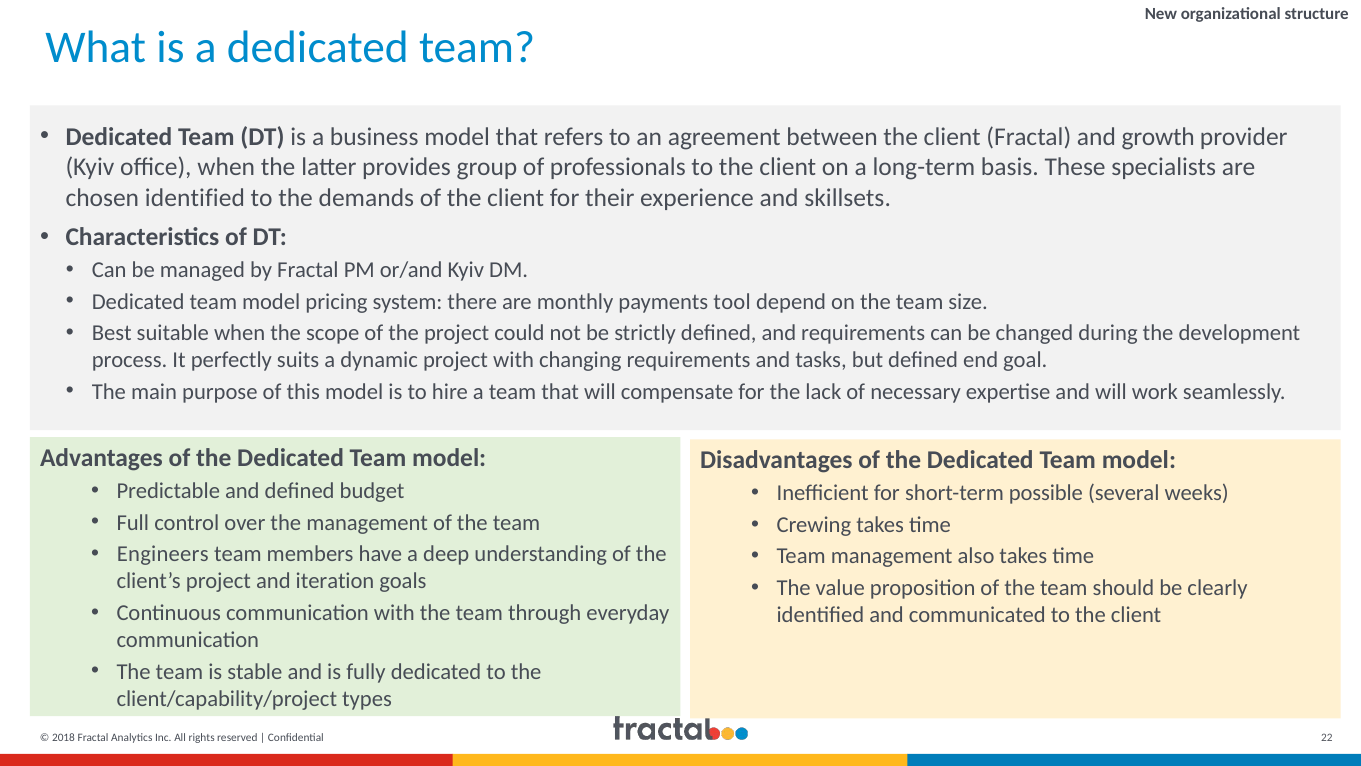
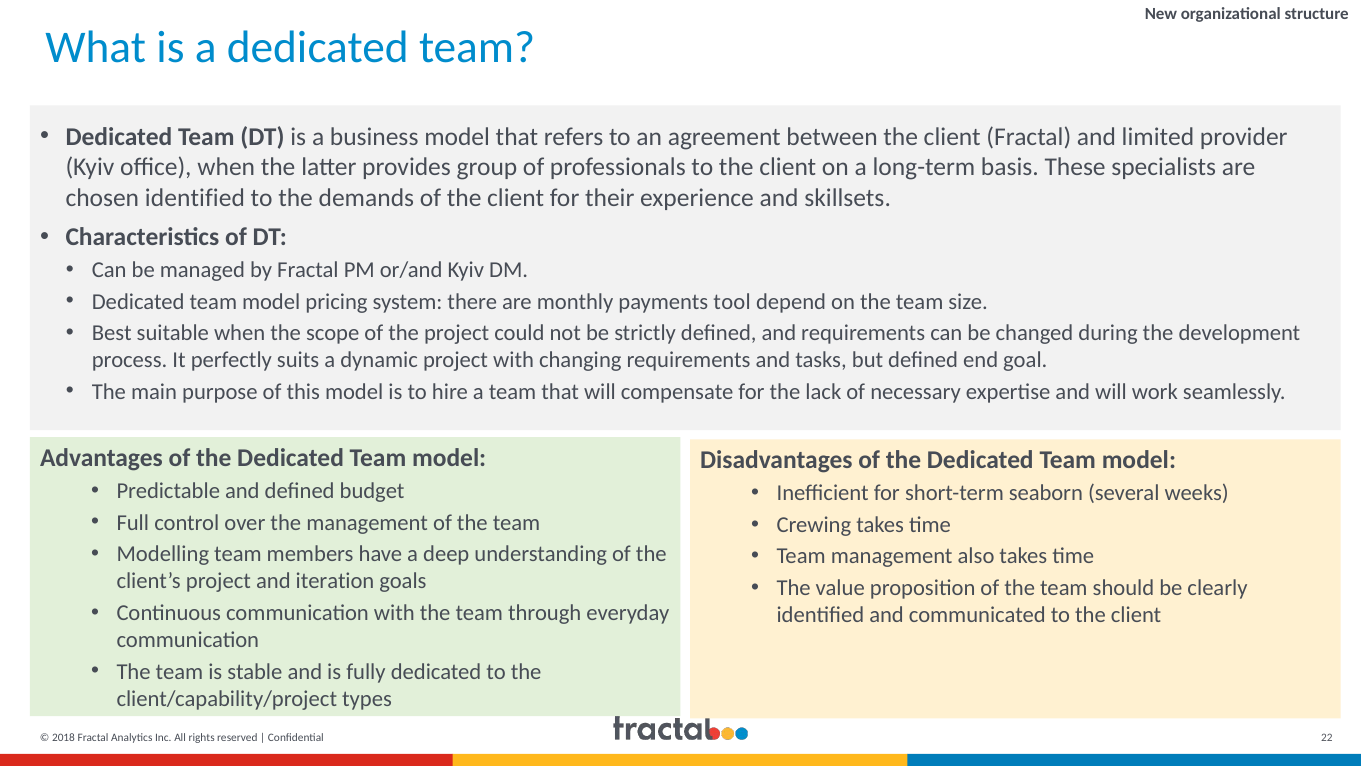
growth: growth -> limited (1158, 137)
possible: possible -> seaborn (1046, 493)
Engineers: Engineers -> Modelling (163, 554)
